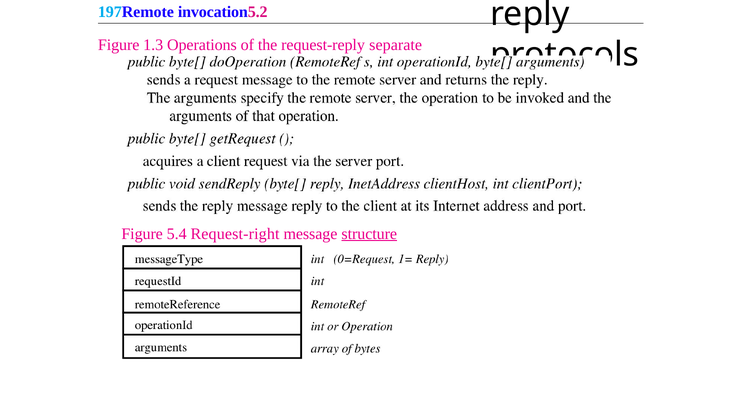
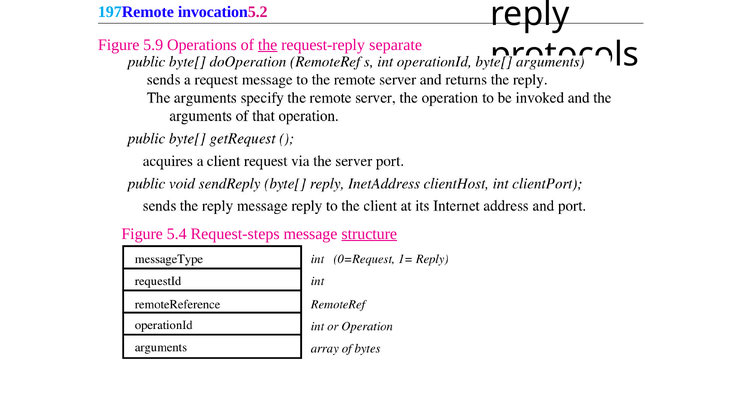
1.3: 1.3 -> 5.9 (153, 45)
the underline: none -> present (268, 45)
Request-right: Request-right -> Request-steps (235, 234)
